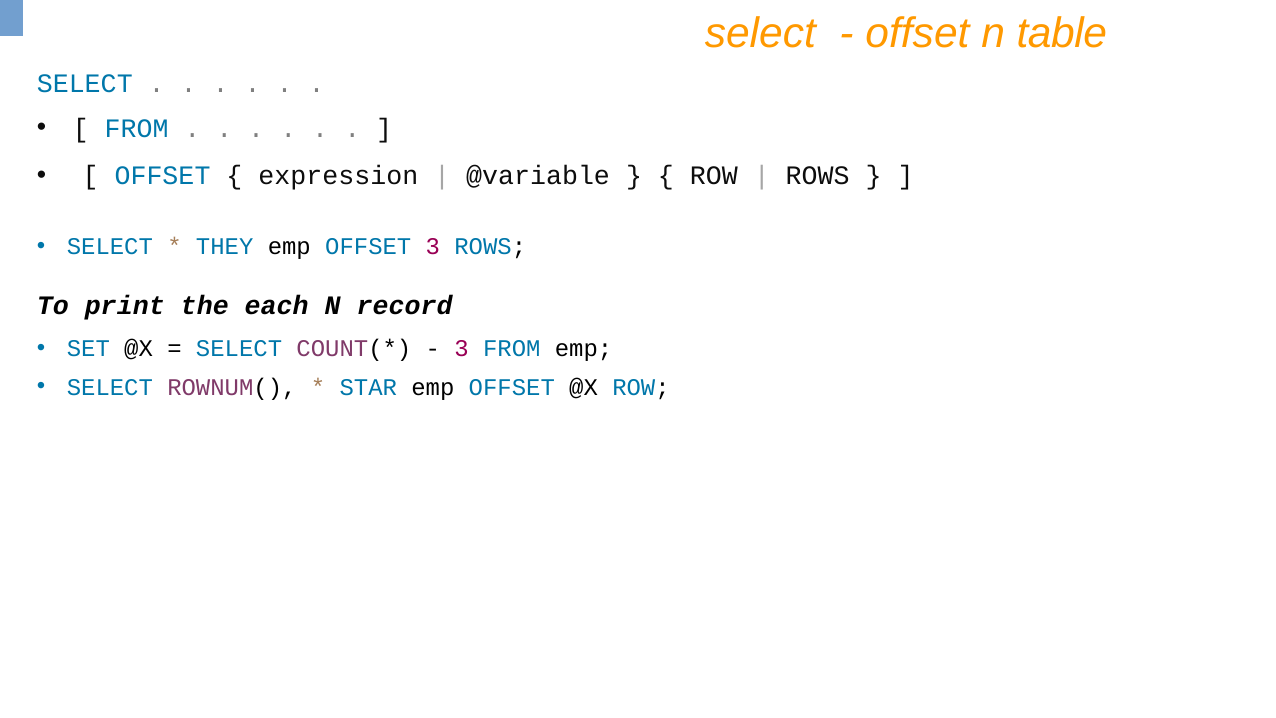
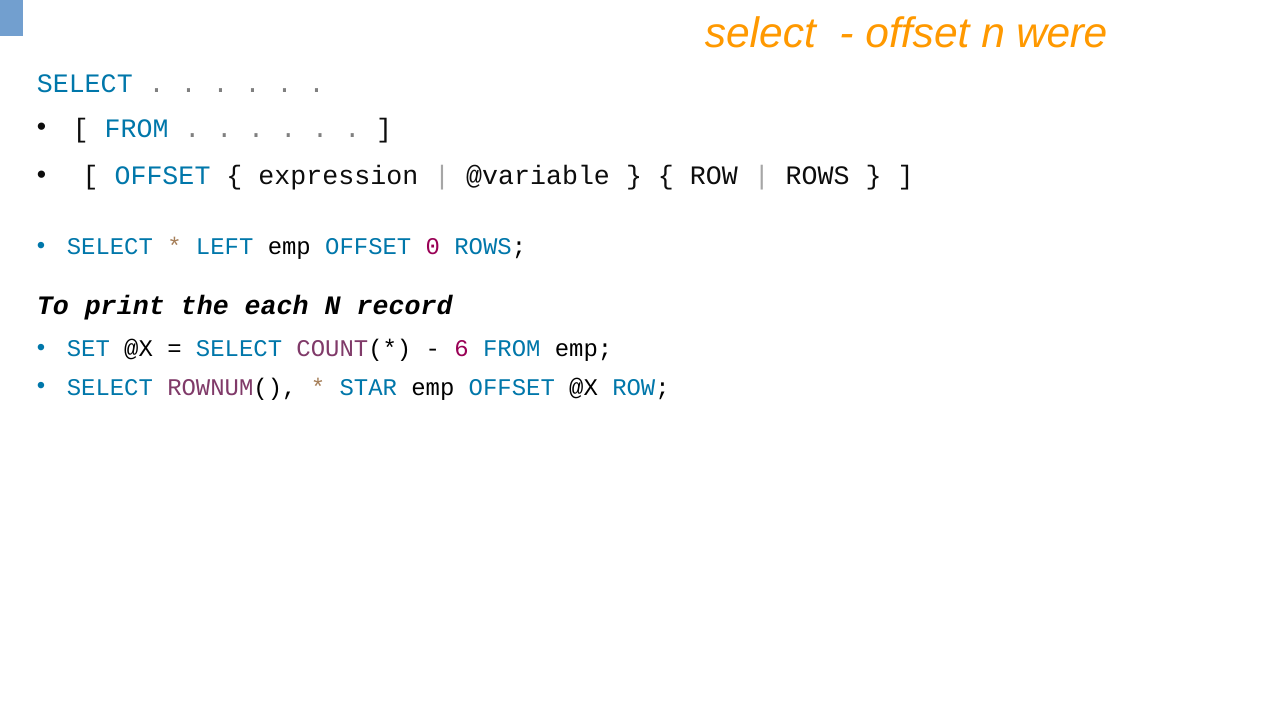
table: table -> were (1062, 33)
THEY: THEY -> LEFT (225, 247)
OFFSET 3: 3 -> 0 (433, 247)
3: 3 -> 6 (462, 349)
